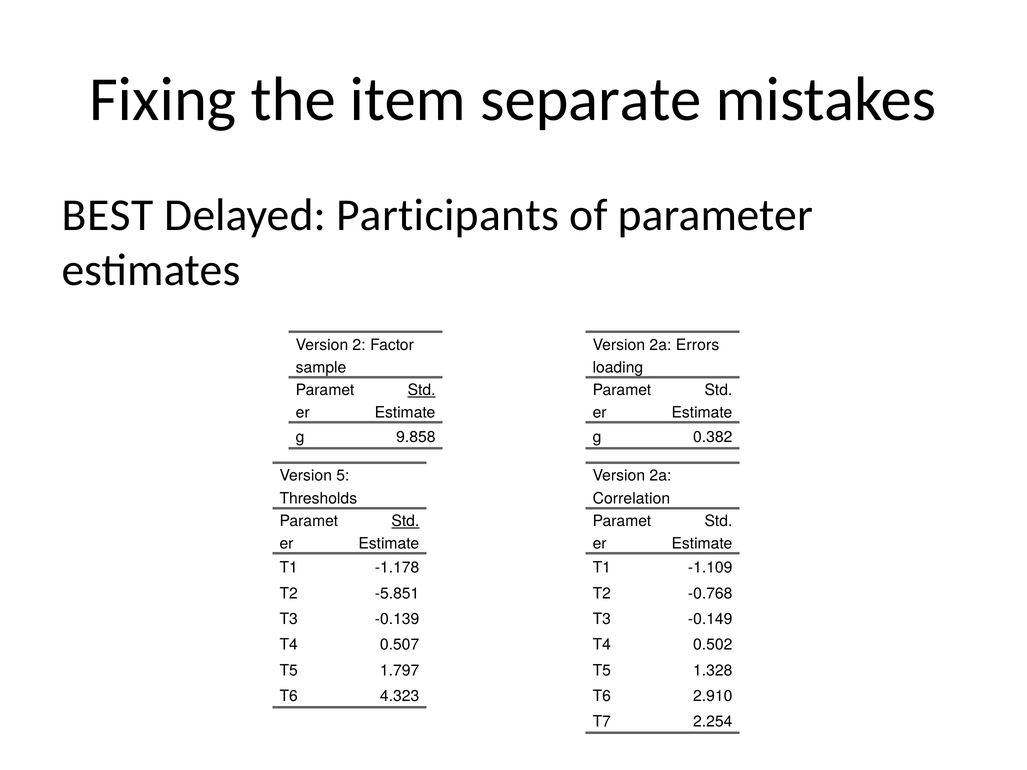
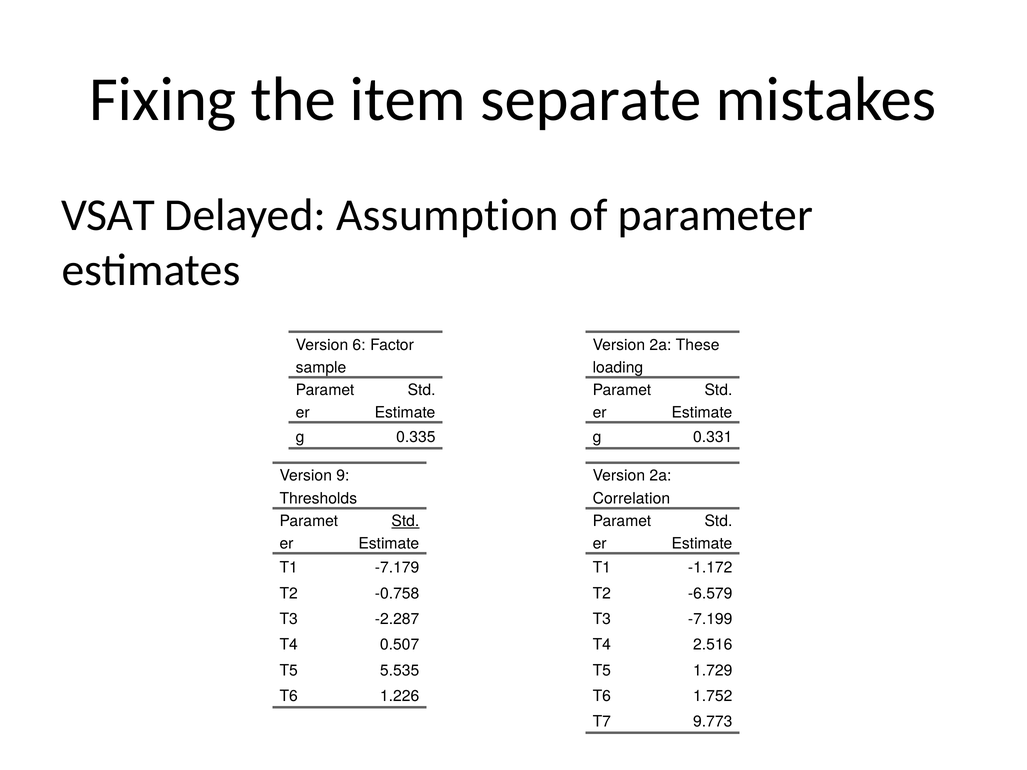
BEST: BEST -> VSAT (108, 215)
Participants: Participants -> Assumption (447, 215)
2: 2 -> 6 (359, 345)
Errors: Errors -> These (698, 345)
Std underline: present -> none (422, 390)
9.858: 9.858 -> 0.335 (416, 437)
0.382: 0.382 -> 0.331 (713, 437)
5: 5 -> 9 (343, 476)
-1.178: -1.178 -> -7.179 (397, 568)
-1.109: -1.109 -> -1.172 (710, 568)
-5.851: -5.851 -> -0.758 (397, 594)
-0.768: -0.768 -> -6.579 (710, 594)
-0.139: -0.139 -> -2.287 (397, 619)
-0.149: -0.149 -> -7.199 (710, 619)
0.502: 0.502 -> 2.516 (713, 645)
1.797: 1.797 -> 5.535 (400, 671)
1.328: 1.328 -> 1.729 (713, 671)
4.323: 4.323 -> 1.226 (400, 696)
2.910: 2.910 -> 1.752 (713, 696)
2.254: 2.254 -> 9.773 (713, 722)
